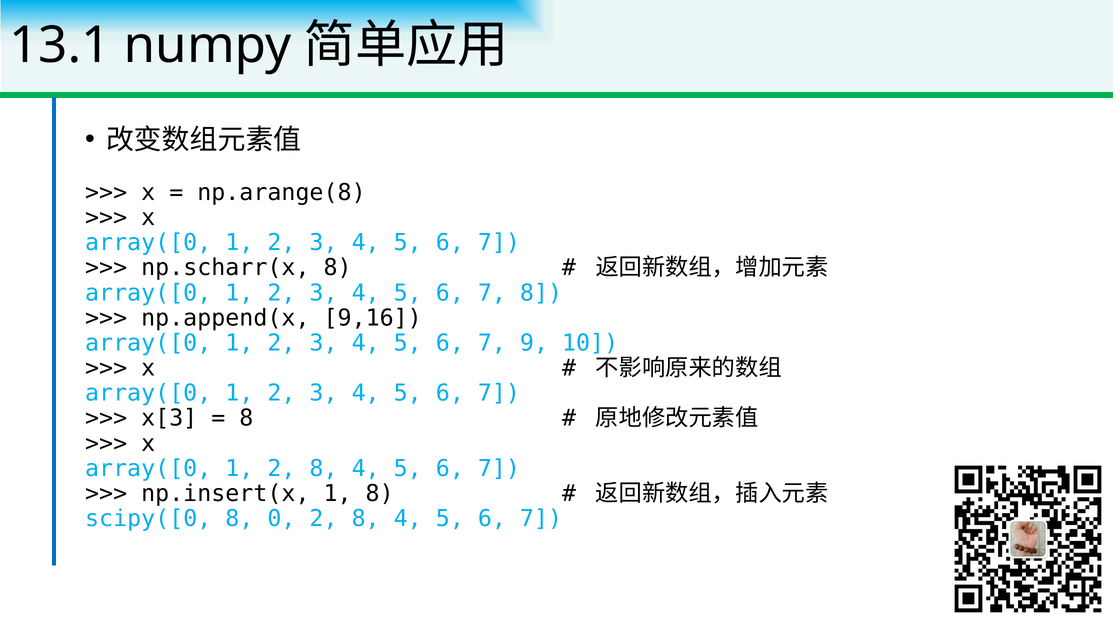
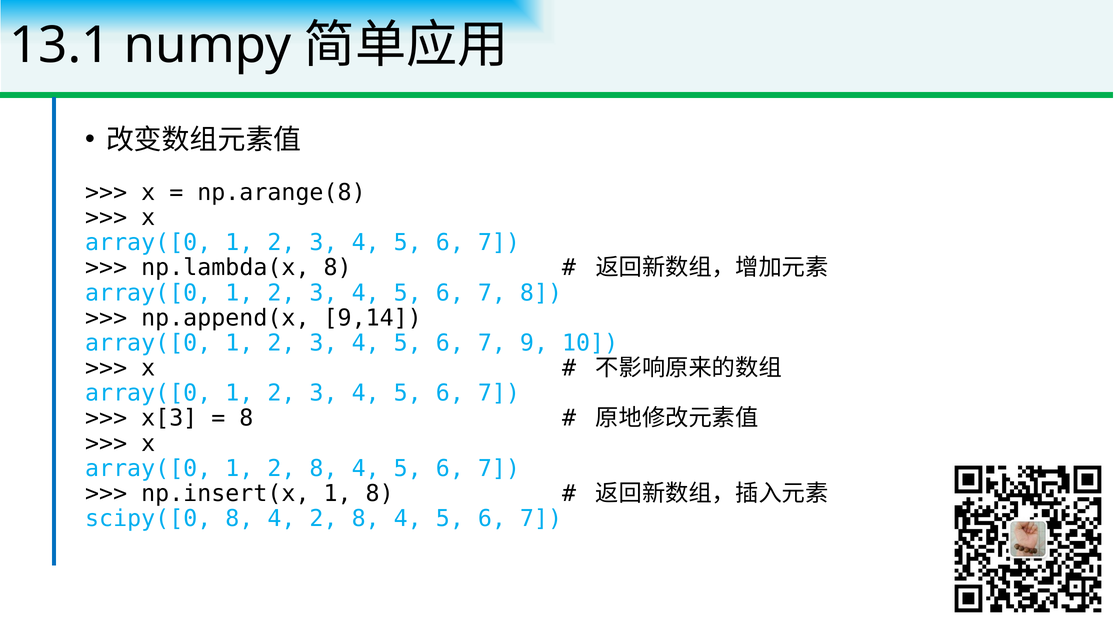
np.scharr(x: np.scharr(x -> np.lambda(x (225, 268)
9,16: 9,16 -> 9,14 (373, 318)
0: 0 -> 4 (281, 519)
